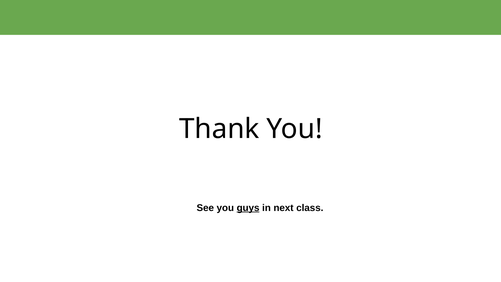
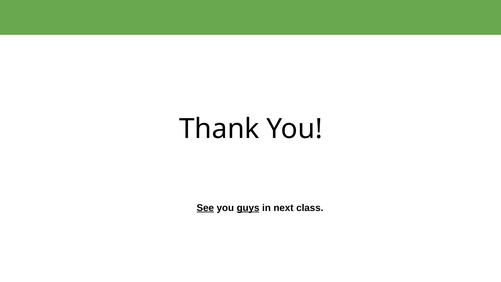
See underline: none -> present (205, 208)
